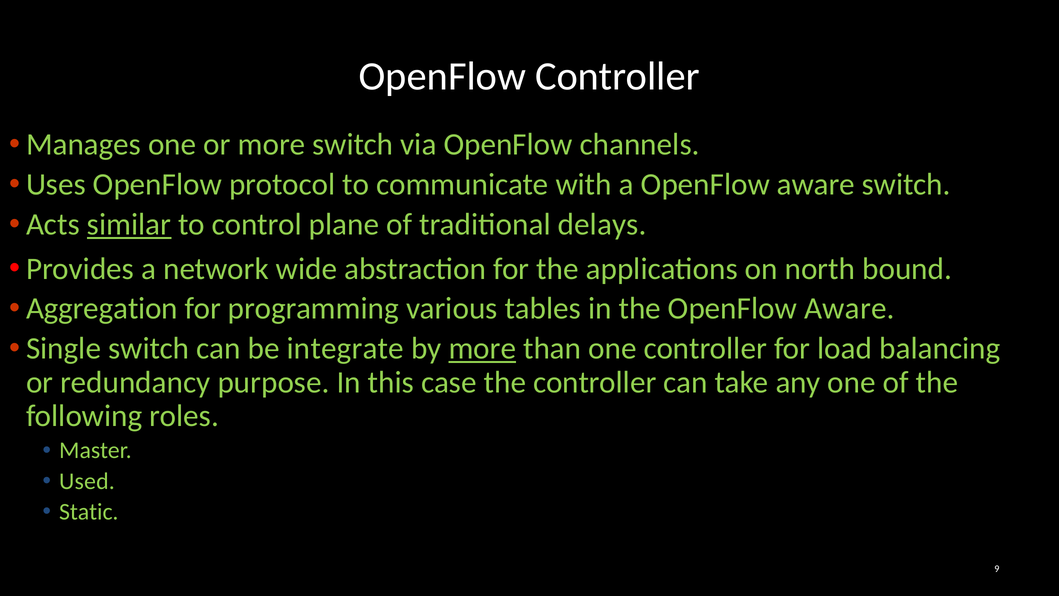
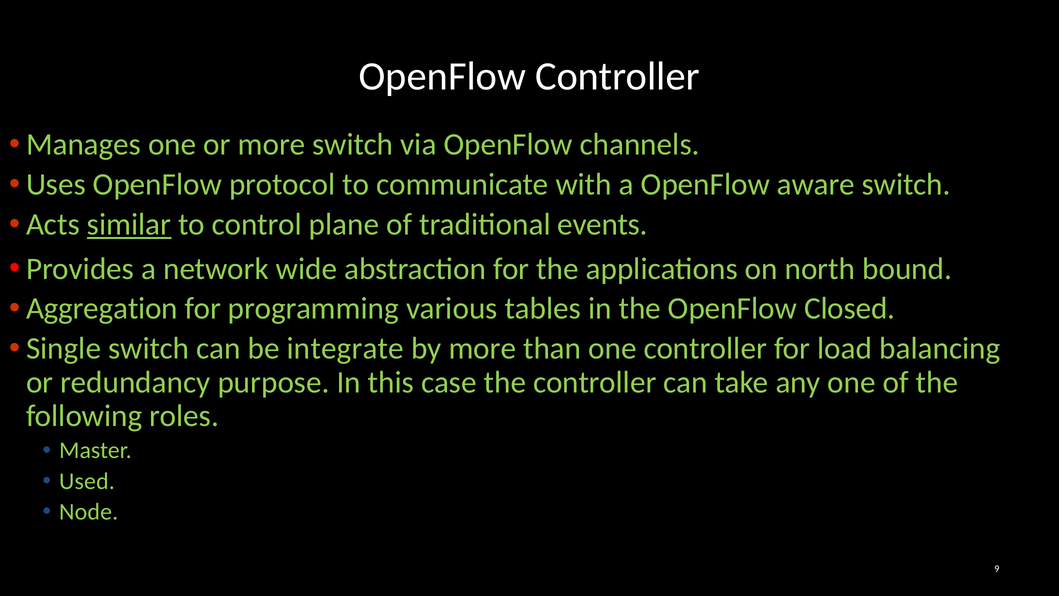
delays: delays -> events (602, 225)
the OpenFlow Aware: Aware -> Closed (850, 308)
more underline: present -> none (482, 348)
Static: Static -> Node (89, 511)
